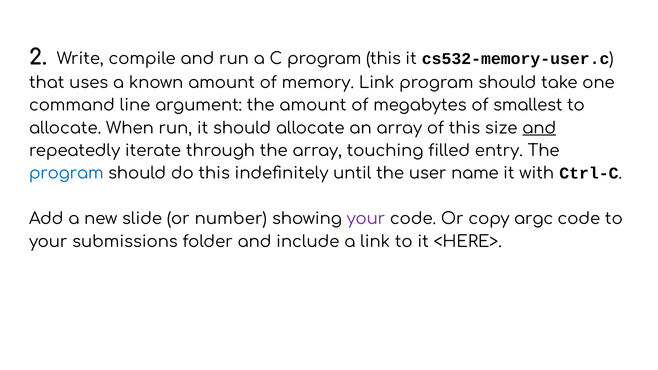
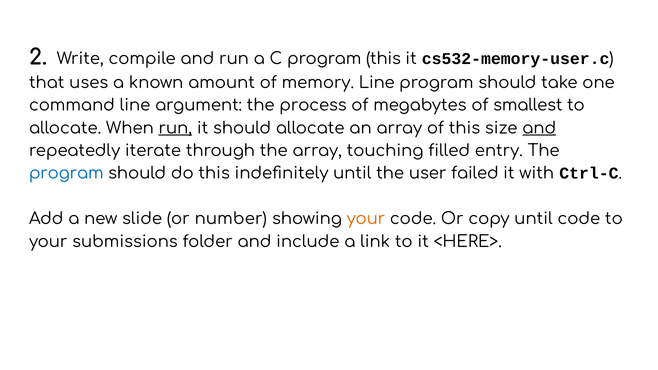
memory Link: Link -> Line (377, 83)
the amount: amount -> process (313, 106)
run underline: none -> present (175, 128)
name: name -> failed (475, 174)
your colour: purple -> orange (366, 219)
copy argc: argc -> until (534, 219)
